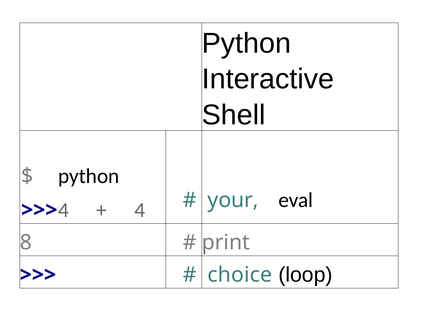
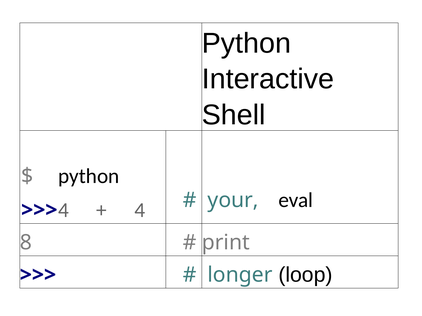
choice: choice -> longer (240, 275)
